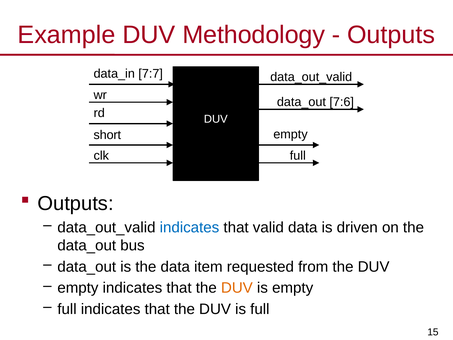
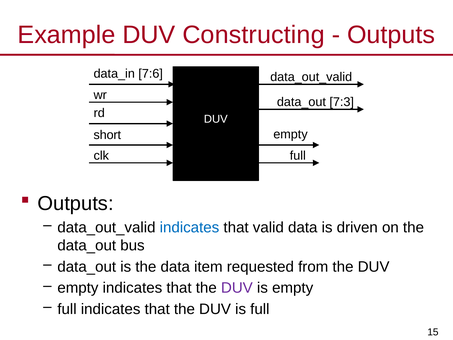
Methodology: Methodology -> Constructing (254, 35)
7:7: 7:7 -> 7:6 (151, 74)
7:6: 7:6 -> 7:3 (342, 102)
DUV colour: orange -> purple (237, 288)
